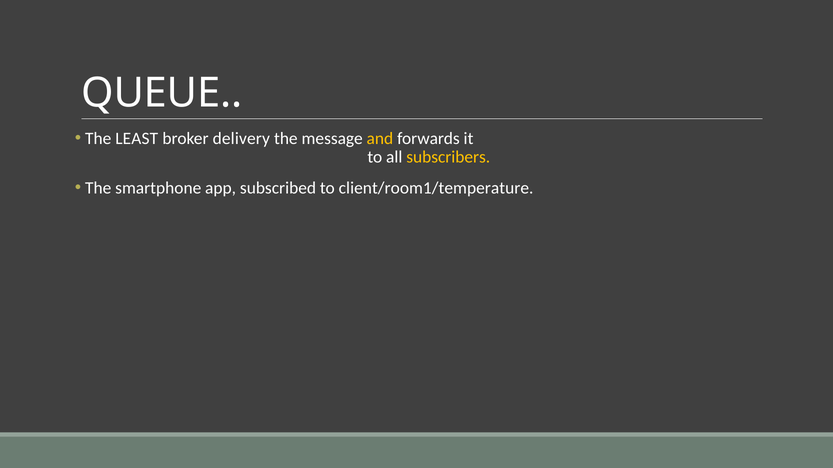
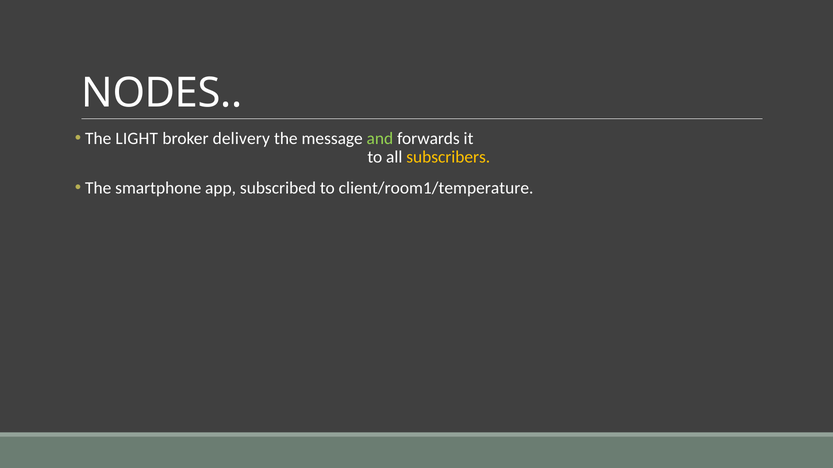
QUEUE: QUEUE -> NODES (162, 93)
LEAST: LEAST -> LIGHT (137, 139)
and colour: yellow -> light green (380, 139)
